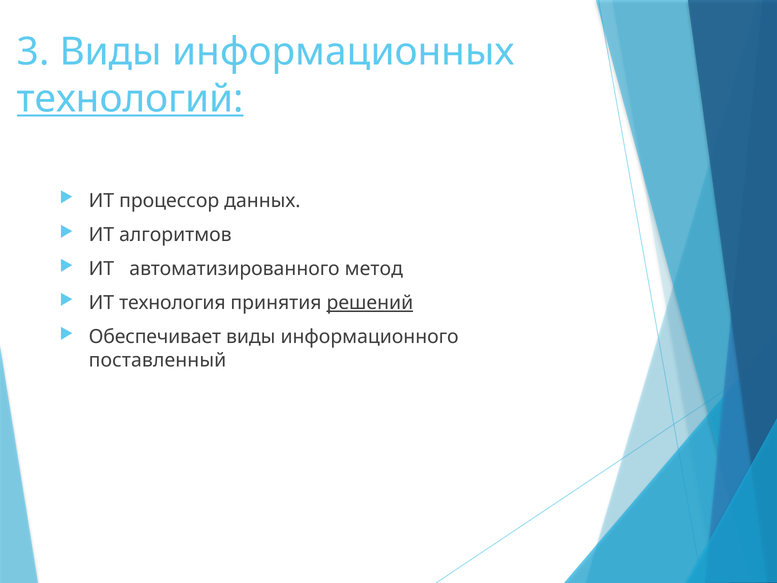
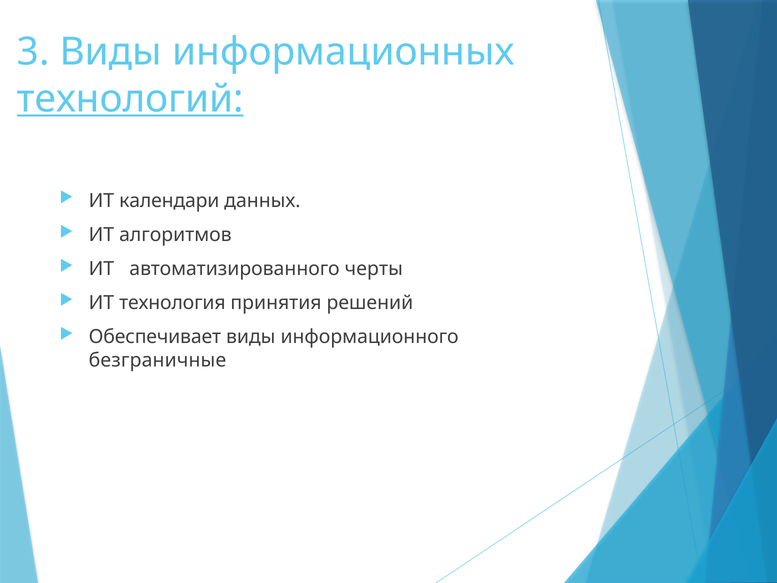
процессор: процессор -> календари (169, 201)
метод: метод -> черты (374, 269)
решений underline: present -> none (370, 303)
поставленный: поставленный -> безграничные (157, 360)
